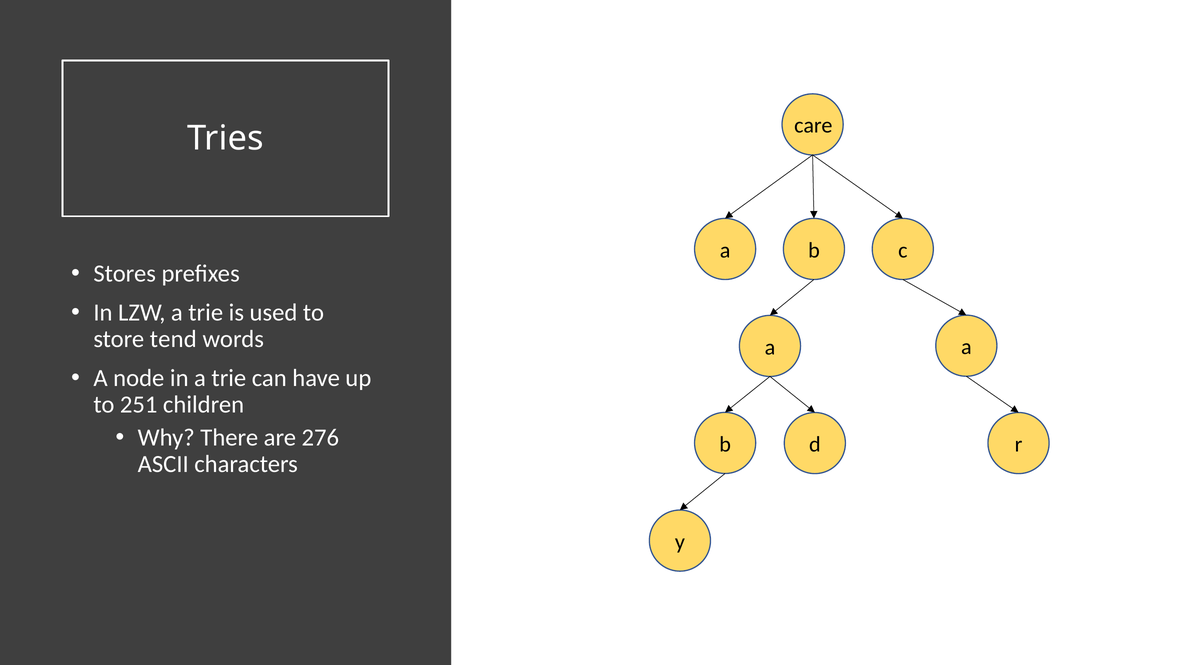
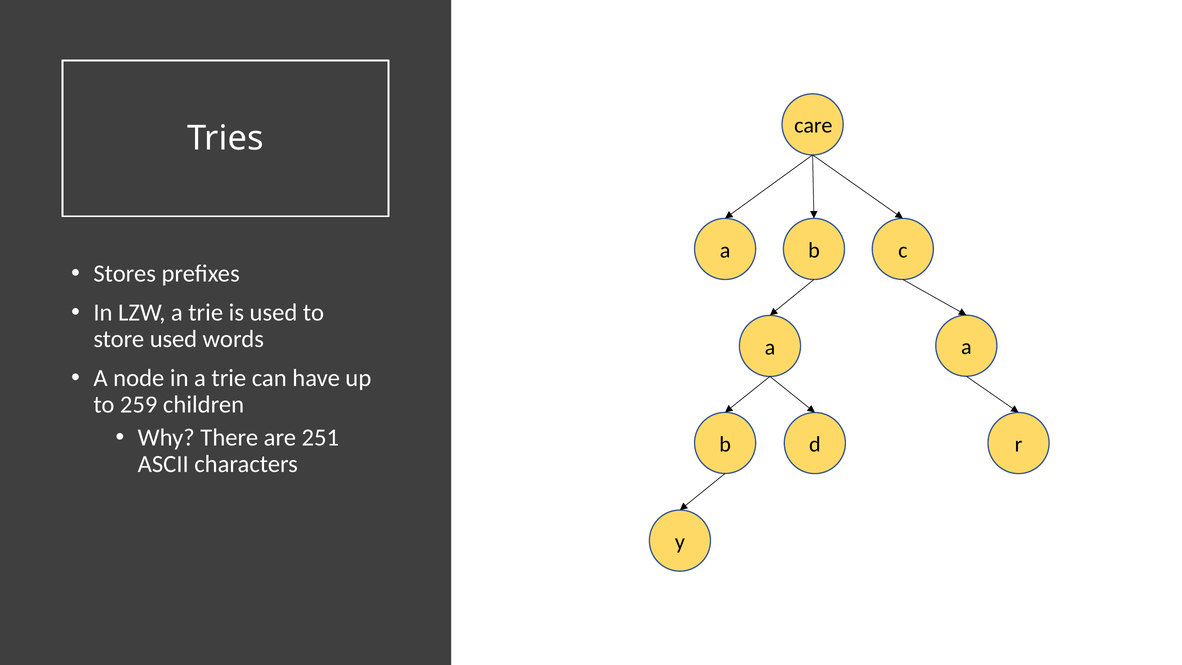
store tend: tend -> used (173, 339)
251: 251 -> 259 (139, 405)
276: 276 -> 251 (320, 437)
